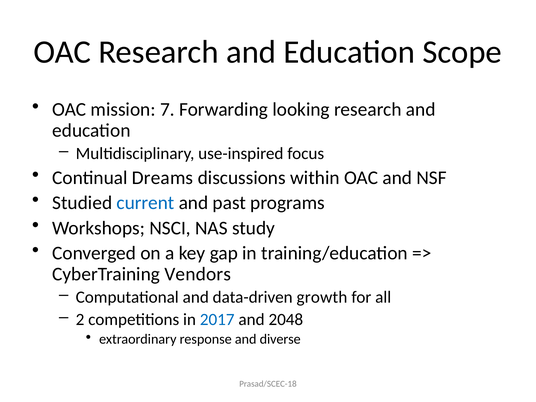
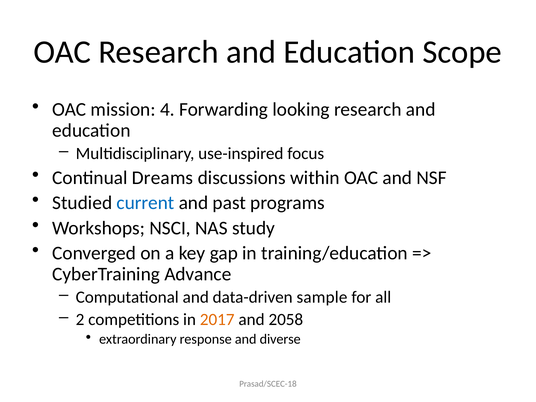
7: 7 -> 4 (167, 109)
Vendors: Vendors -> Advance (198, 274)
growth: growth -> sample (322, 297)
2017 colour: blue -> orange (217, 320)
2048: 2048 -> 2058 (286, 320)
